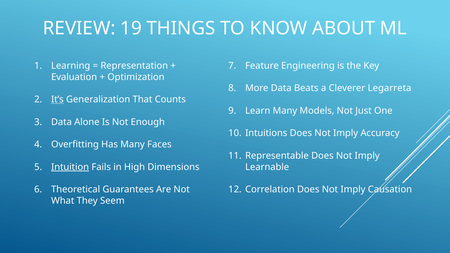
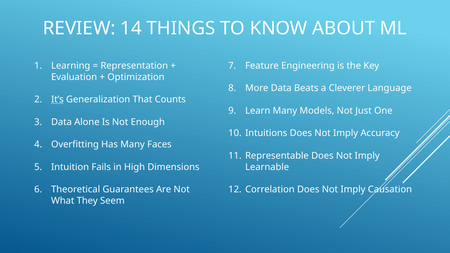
19: 19 -> 14 (131, 28)
Legarreta: Legarreta -> Language (390, 88)
Intuition underline: present -> none (70, 167)
